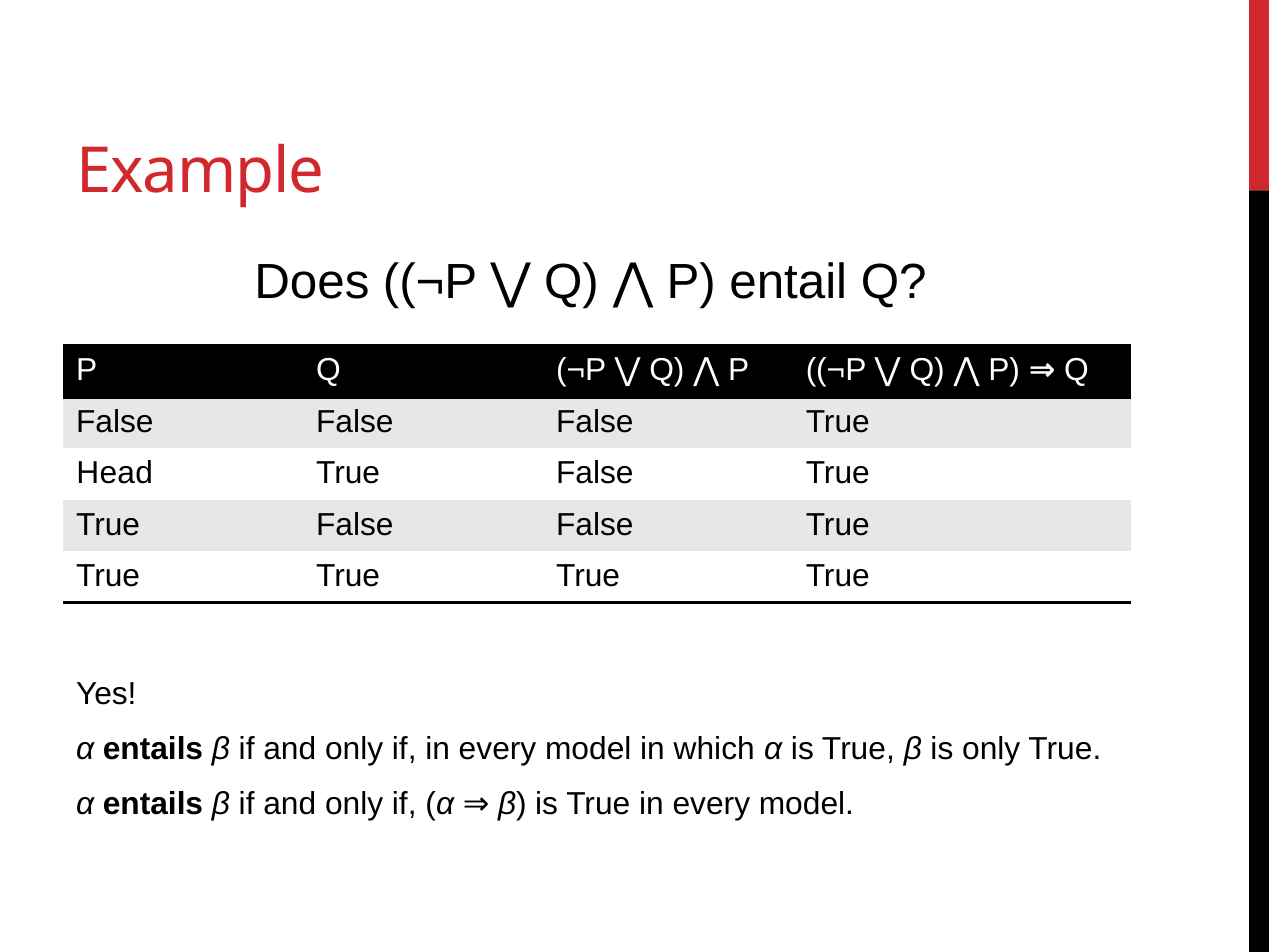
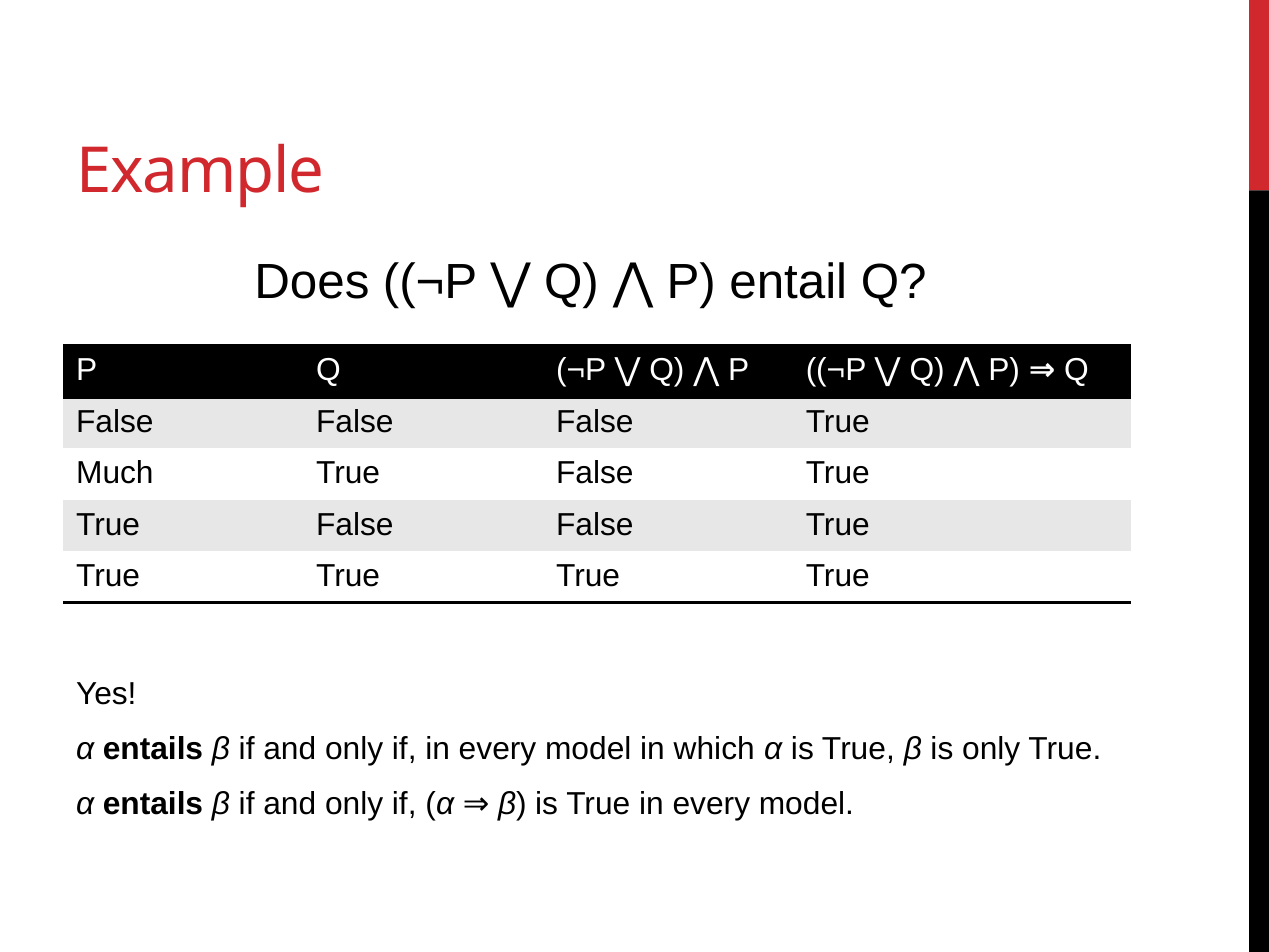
Head: Head -> Much (115, 473)
